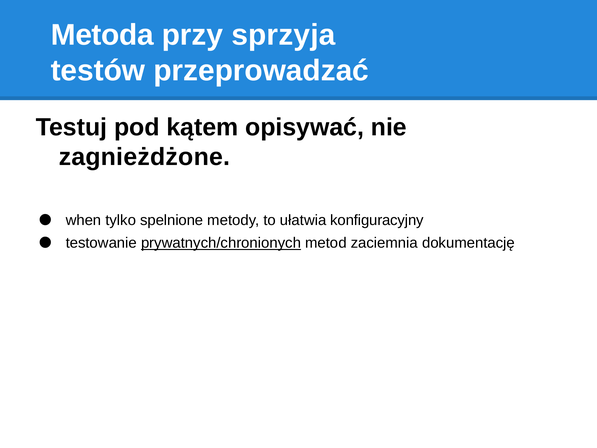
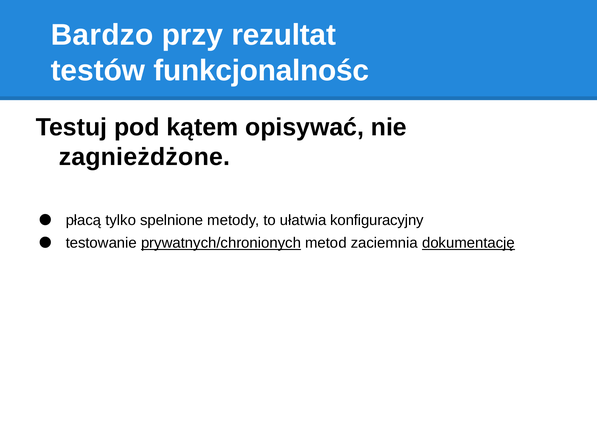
Metoda: Metoda -> Bardzo (102, 35)
sprzyja: sprzyja -> rezultat (284, 35)
przeprowadzać: przeprowadzać -> funkcjonalnośc (261, 71)
when: when -> płacą (83, 220)
dokumentację underline: none -> present (468, 243)
